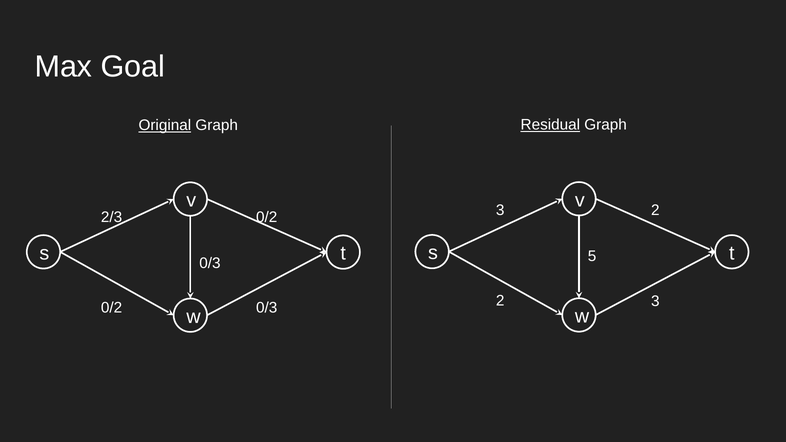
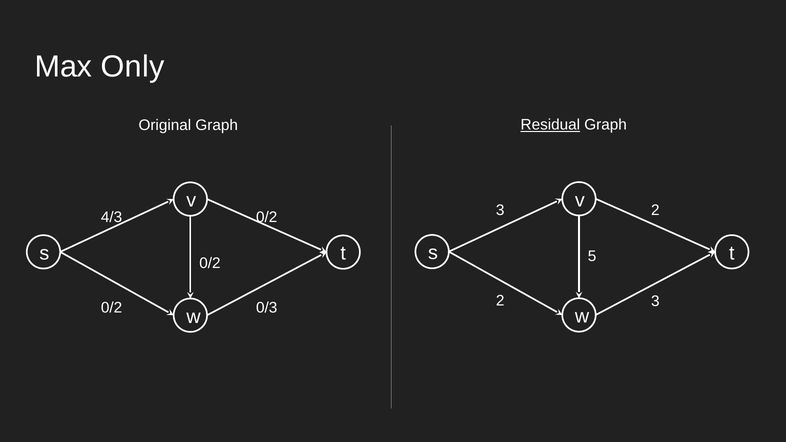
Goal: Goal -> Only (133, 67)
Original underline: present -> none (165, 125)
2/3: 2/3 -> 4/3 (112, 217)
0/3: 0/3 -> 0/2 (210, 263)
